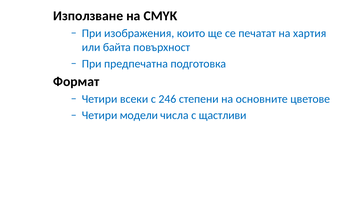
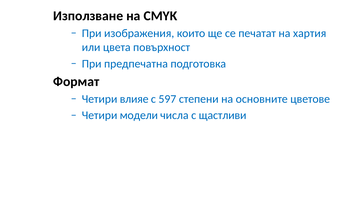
байта: байта -> цвета (117, 47)
всеки: всеки -> влияе (134, 99)
246: 246 -> 597 (167, 99)
